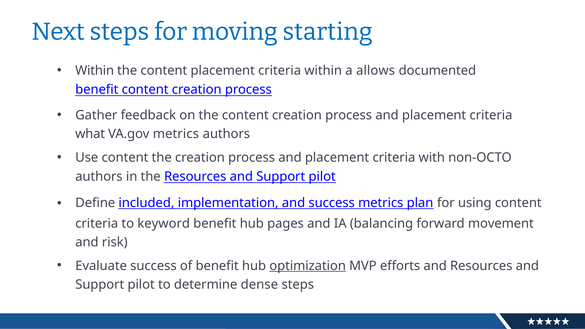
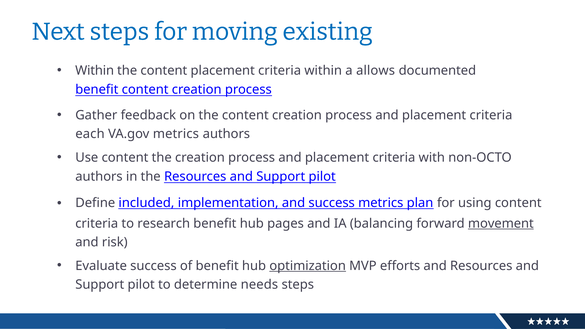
starting: starting -> existing (328, 32)
what: what -> each (90, 134)
keyword: keyword -> research (164, 224)
movement underline: none -> present (501, 224)
dense: dense -> needs (259, 285)
